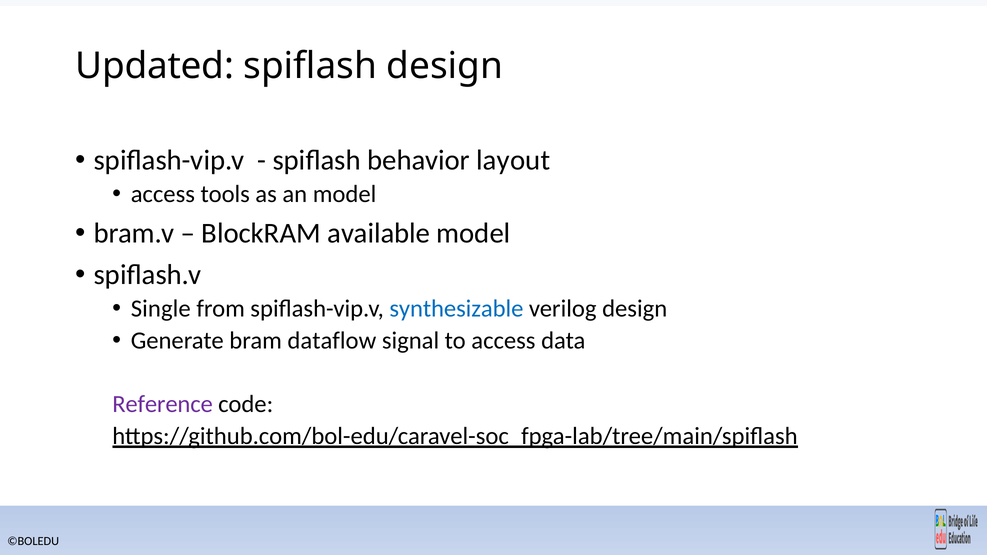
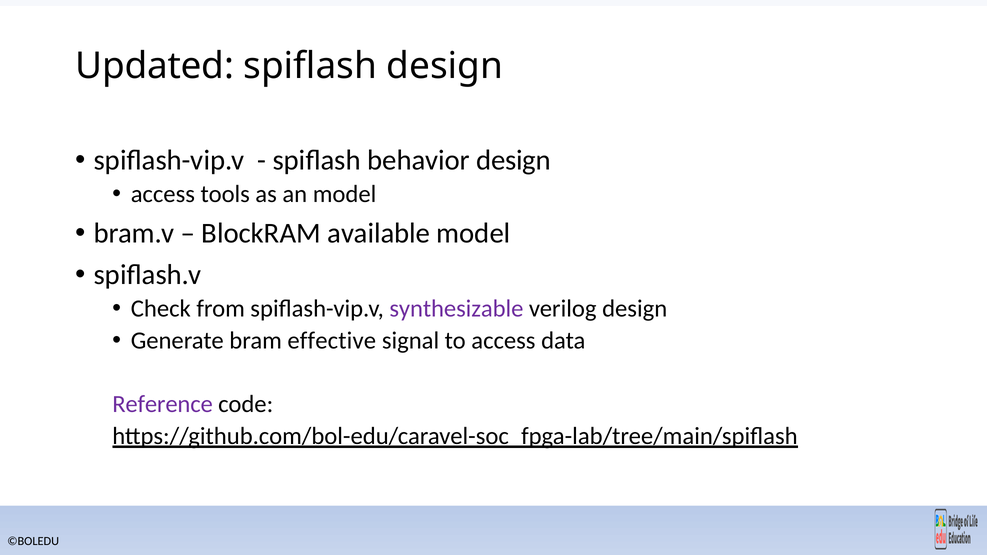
behavior layout: layout -> design (513, 160)
Single: Single -> Check (161, 309)
synthesizable colour: blue -> purple (456, 309)
dataflow: dataflow -> effective (332, 341)
